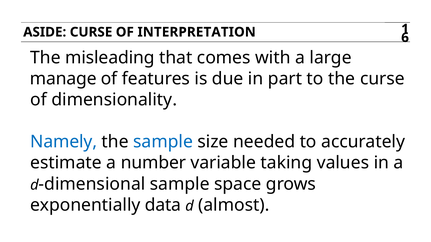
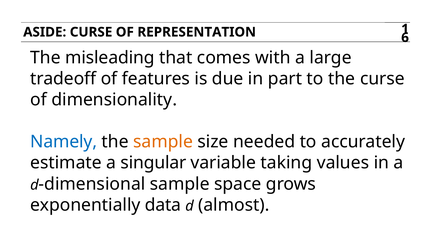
INTERPRETATION: INTERPRETATION -> REPRESENTATION (197, 32)
manage: manage -> tradeoff (63, 79)
sample colour: blue -> orange (163, 142)
number: number -> singular (153, 163)
